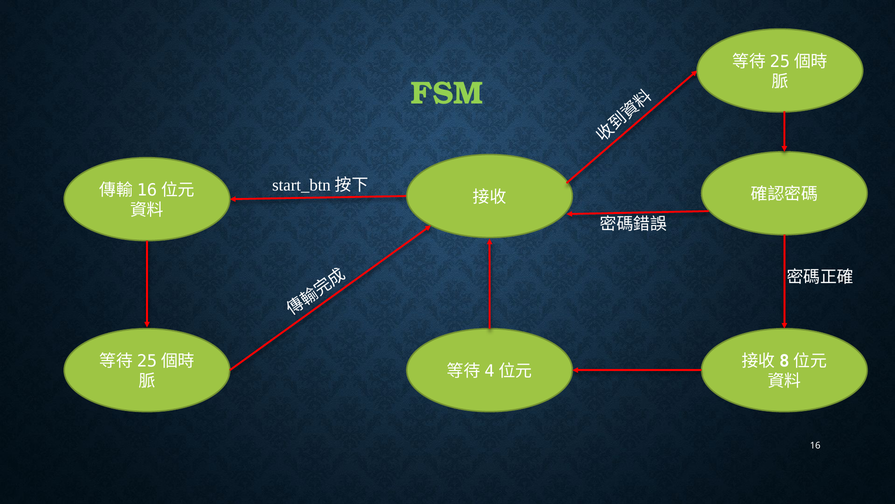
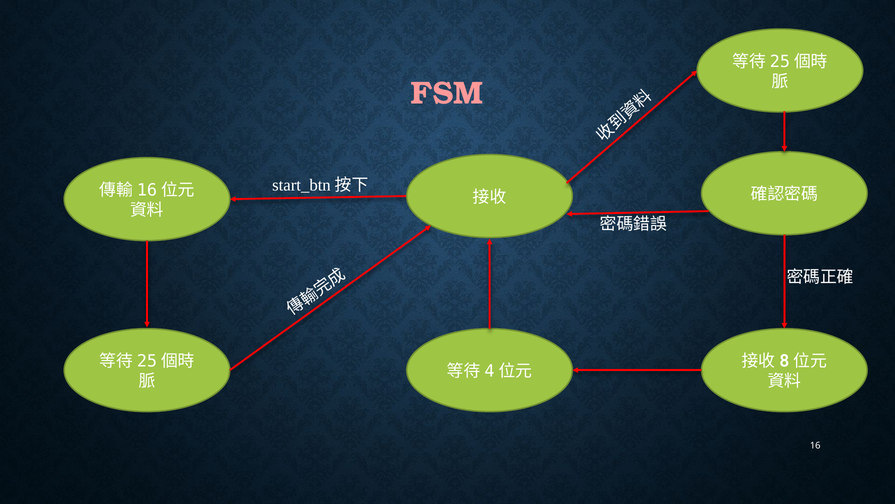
FSM colour: light green -> pink (447, 93)
